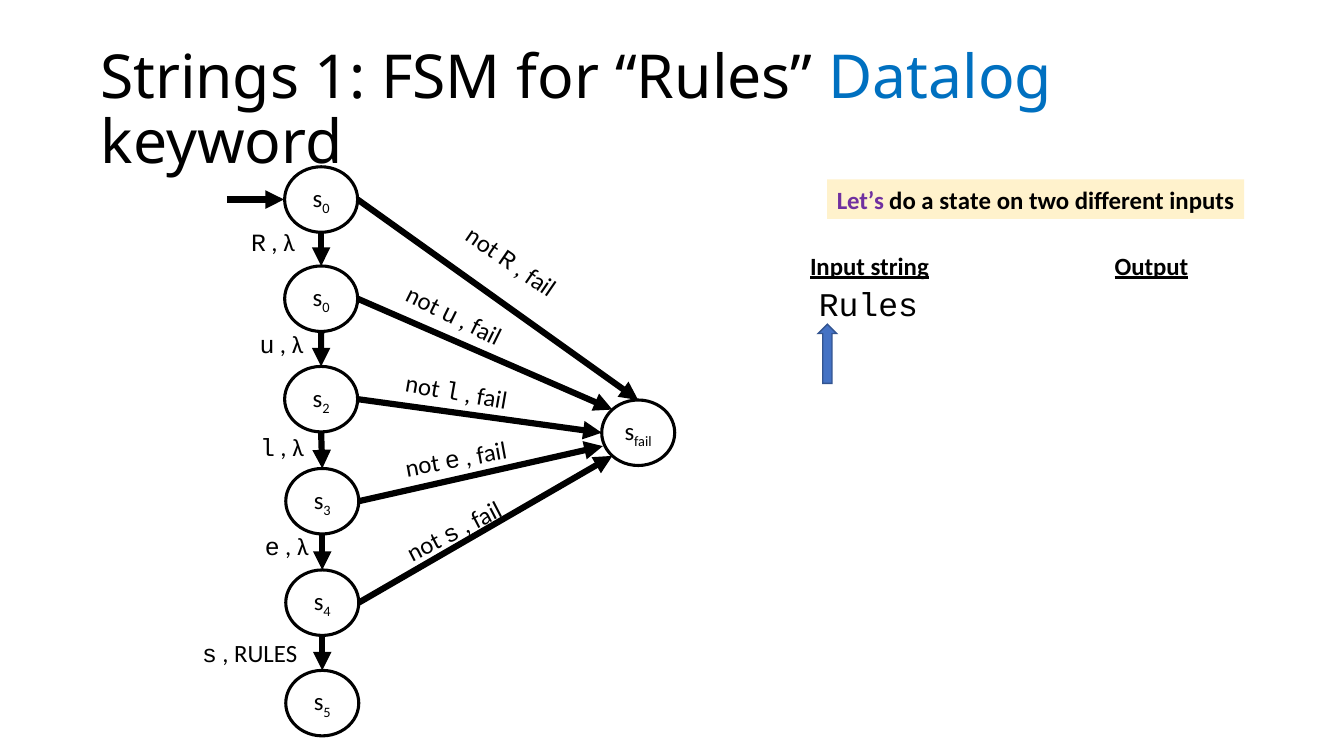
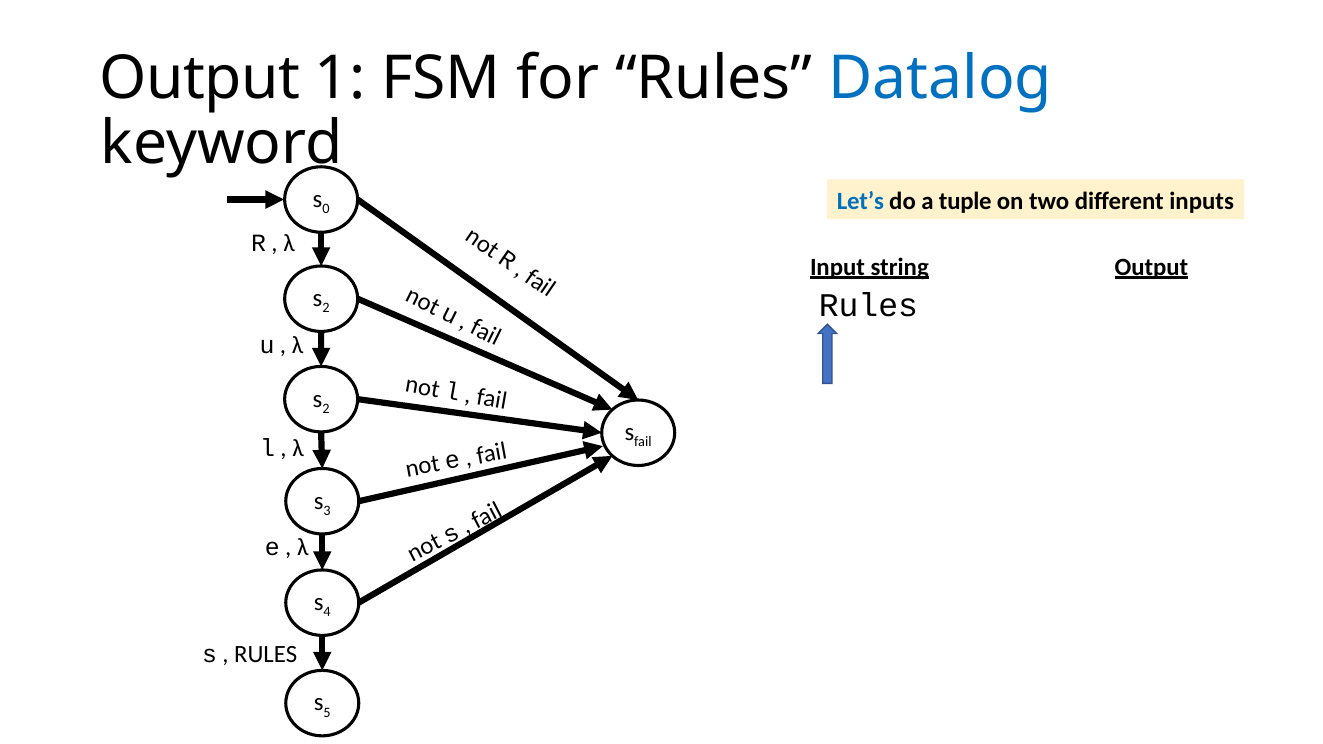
Strings: Strings -> Output (200, 78)
Let’s colour: purple -> blue (860, 201)
state: state -> tuple (965, 201)
0: 0 -> 2 (326, 308)
